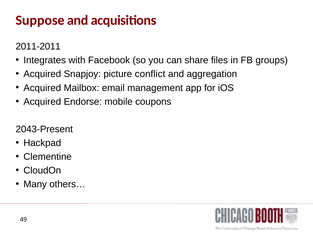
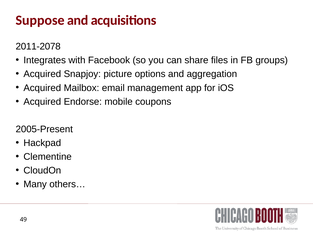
2011-2011: 2011-2011 -> 2011-2078 (38, 46)
conflict: conflict -> options (150, 74)
2043-Present: 2043-Present -> 2005-Present (44, 129)
